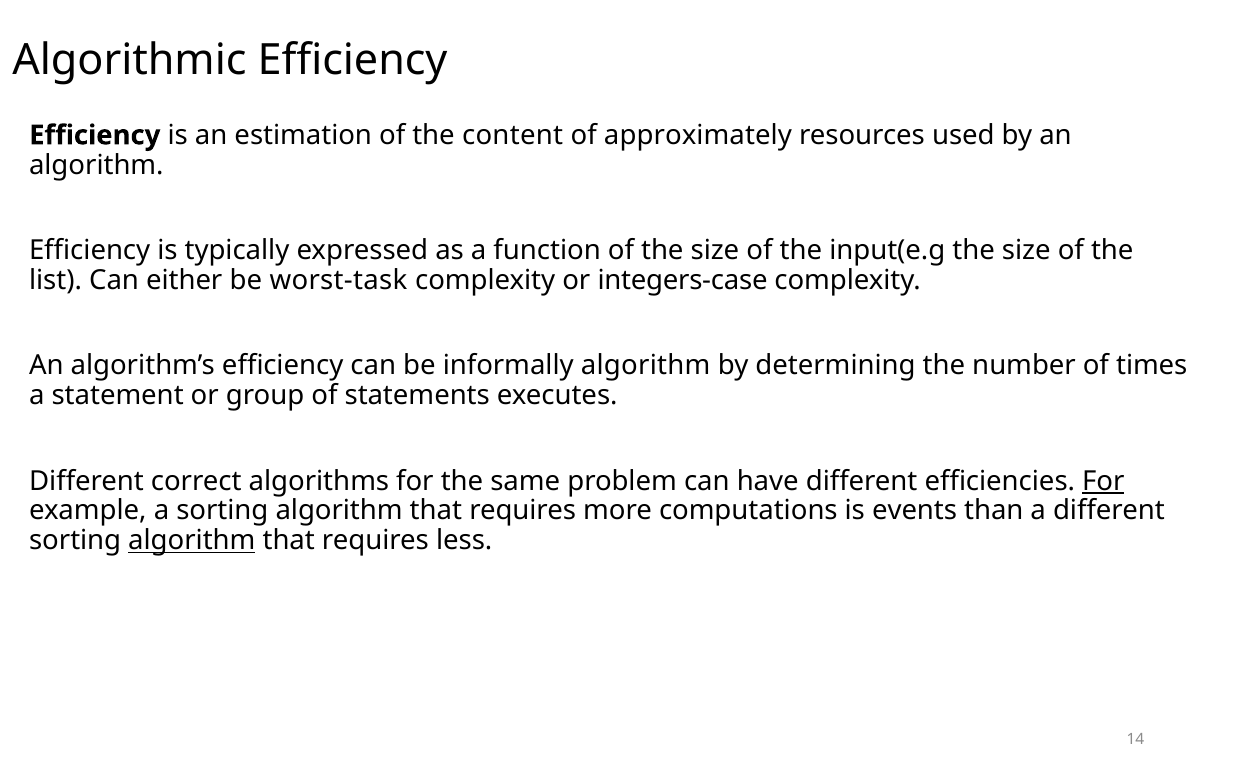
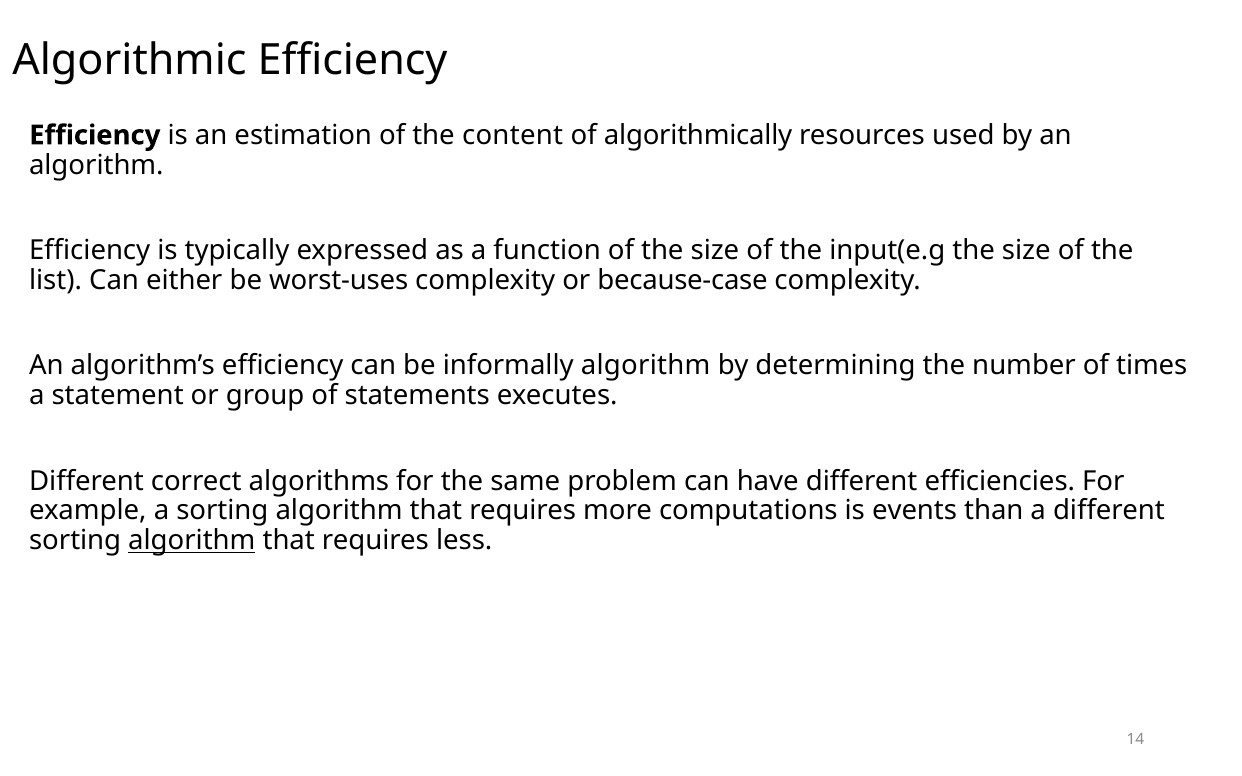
approximately: approximately -> algorithmically (698, 135)
worst-task: worst-task -> worst-uses (339, 280)
integers-case: integers-case -> because-case (683, 280)
For underline: present -> none (1103, 481)
